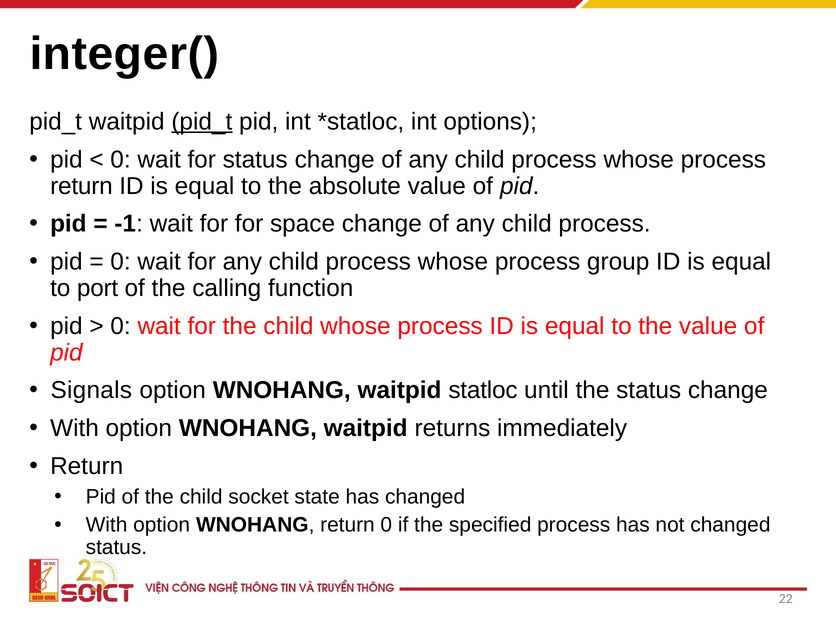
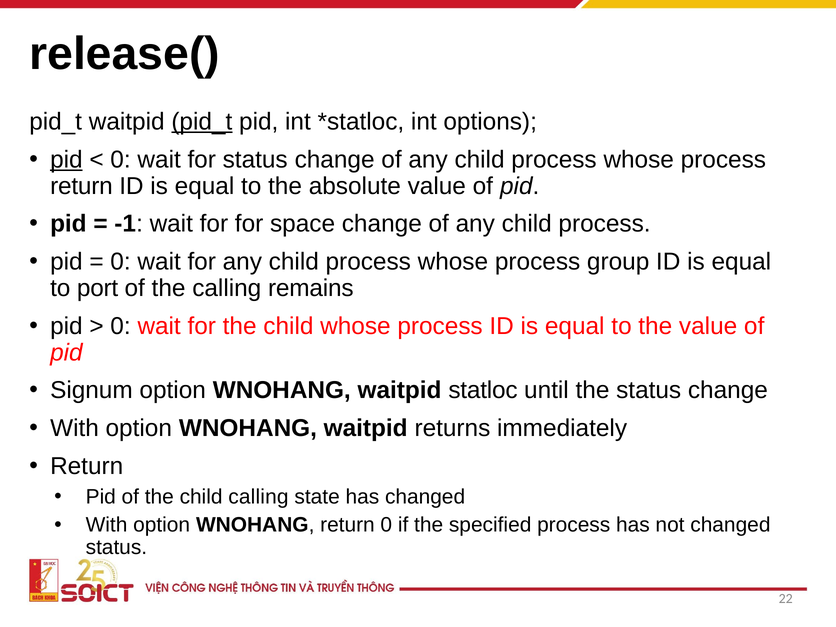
integer(: integer( -> release( (125, 54)
pid underline: none -> present (66, 160)
function: function -> remains (311, 288)
Signals: Signals -> Signum (91, 390)
child socket: socket -> calling (258, 497)
